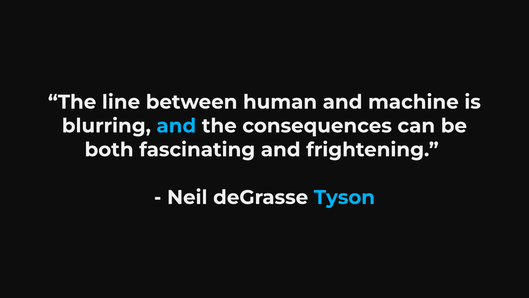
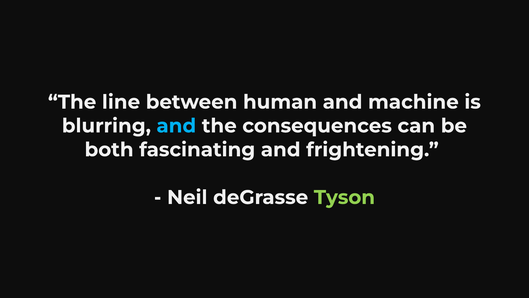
Tyson colour: light blue -> light green (344, 197)
